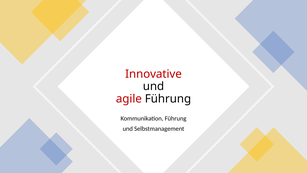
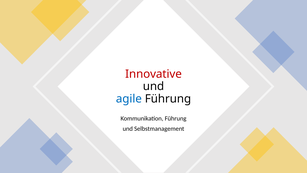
agile colour: red -> blue (129, 99)
